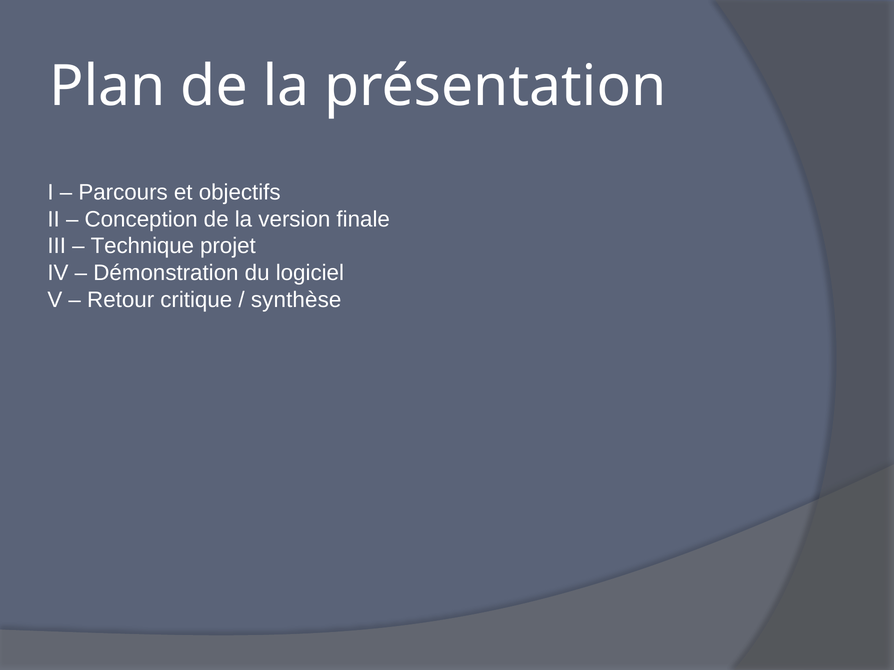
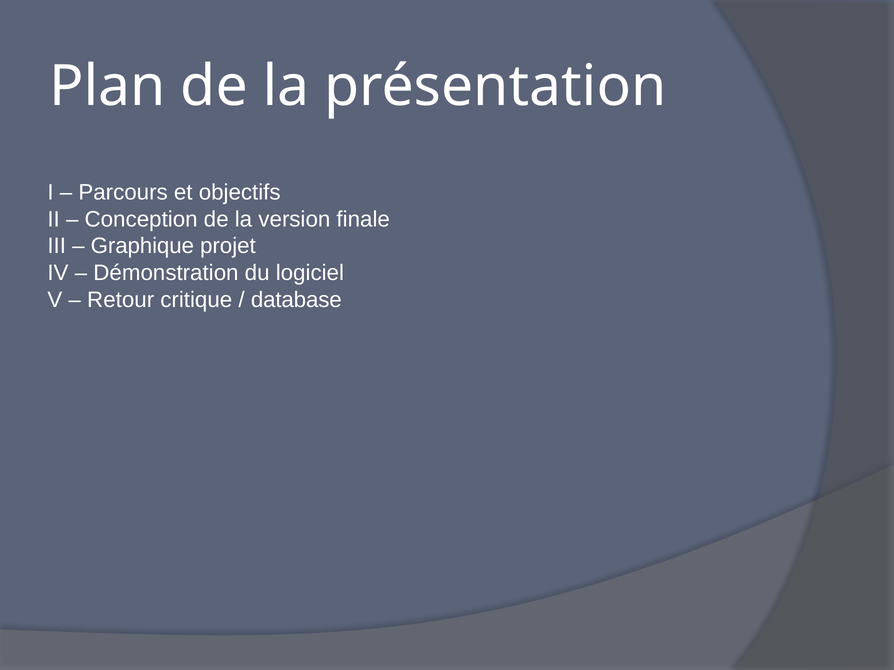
Technique: Technique -> Graphique (142, 246)
synthèse: synthèse -> database (296, 300)
